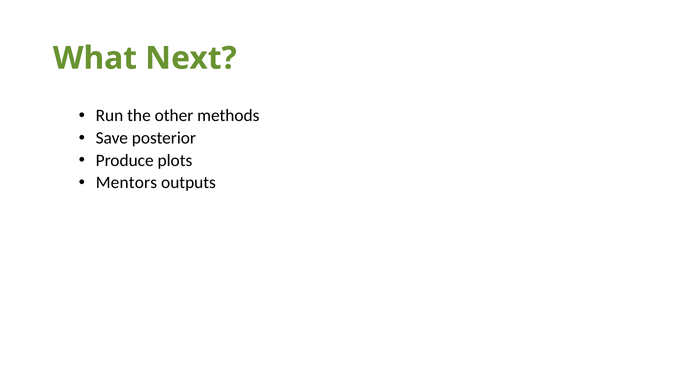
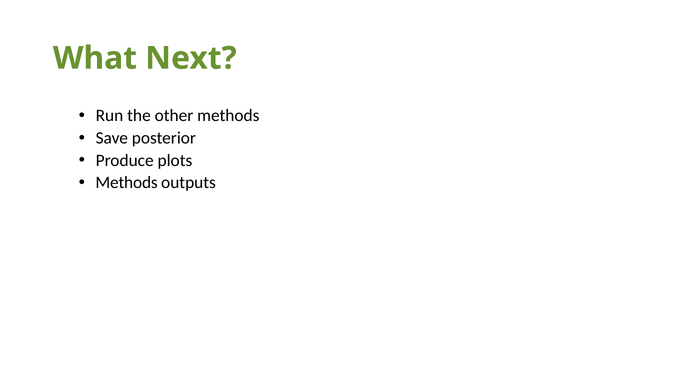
Mentors: Mentors -> Methods (127, 183)
